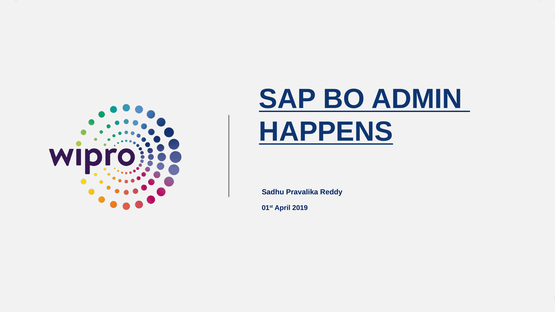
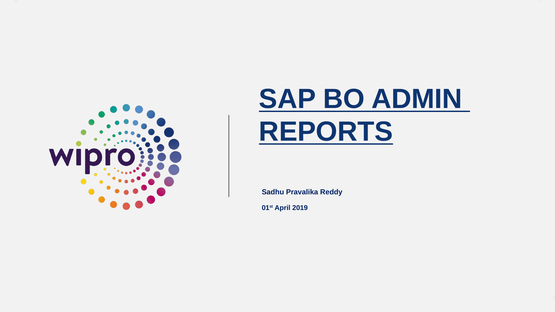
HAPPENS: HAPPENS -> REPORTS (326, 132)
